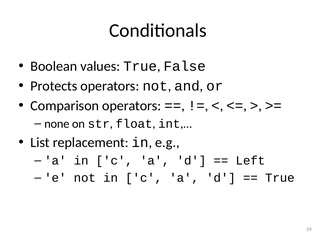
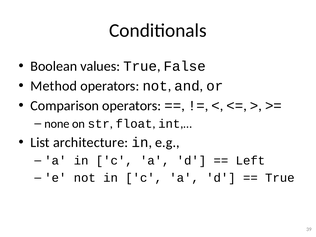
Protects: Protects -> Method (54, 86)
replacement: replacement -> architecture (91, 143)
